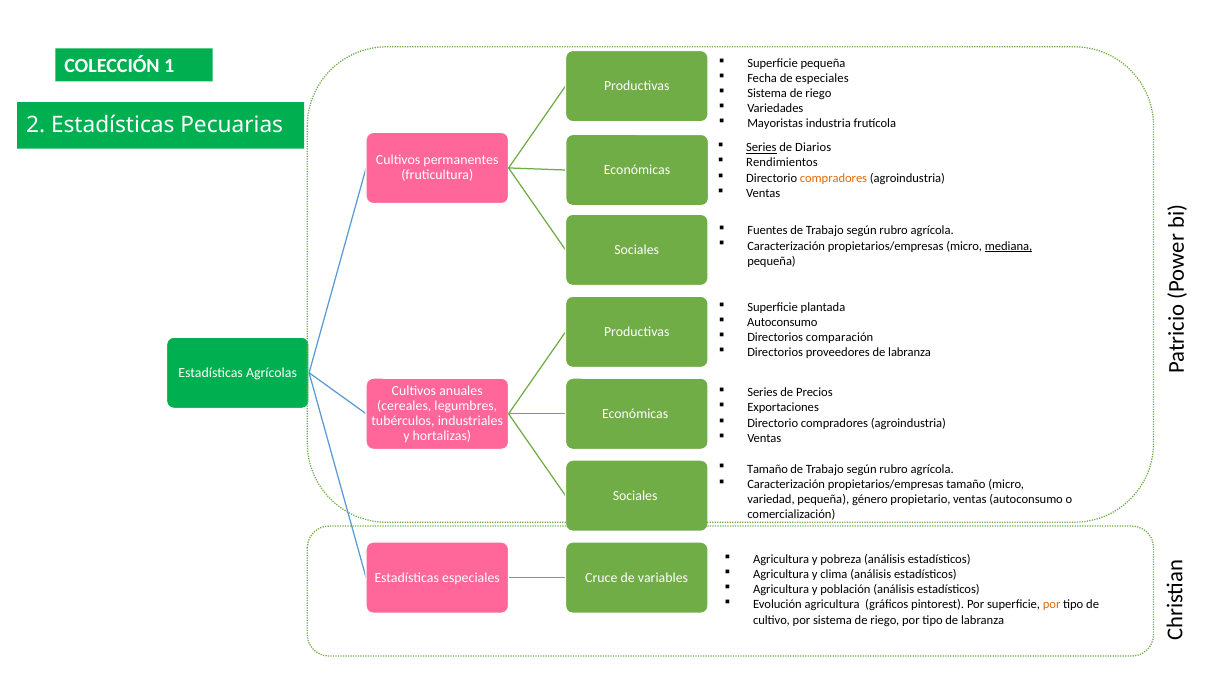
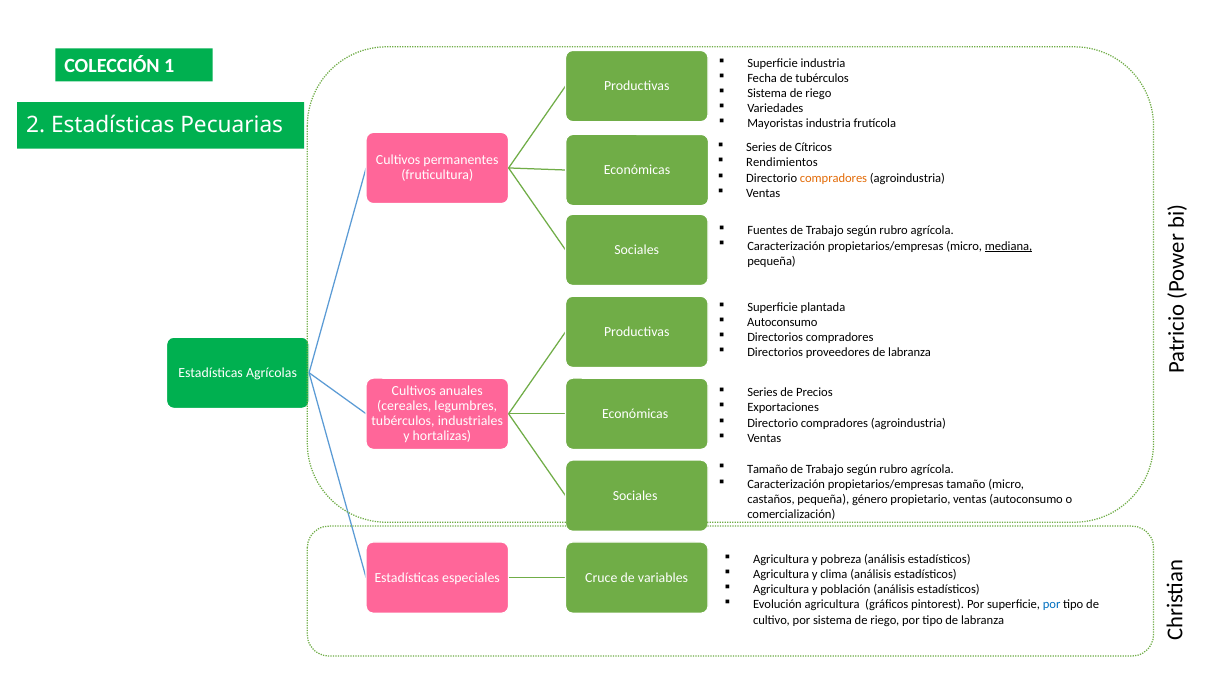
Superficie pequeña: pequeña -> industria (823, 63)
de especiales: especiales -> tubérculos (822, 78)
Series underline: present -> none (761, 148)
Diarios: Diarios -> Cítricos (813, 148)
Directorios comparación: comparación -> compradores (840, 337)
variedad: variedad -> castaños (771, 499)
por colour: orange -> blue (1052, 605)
